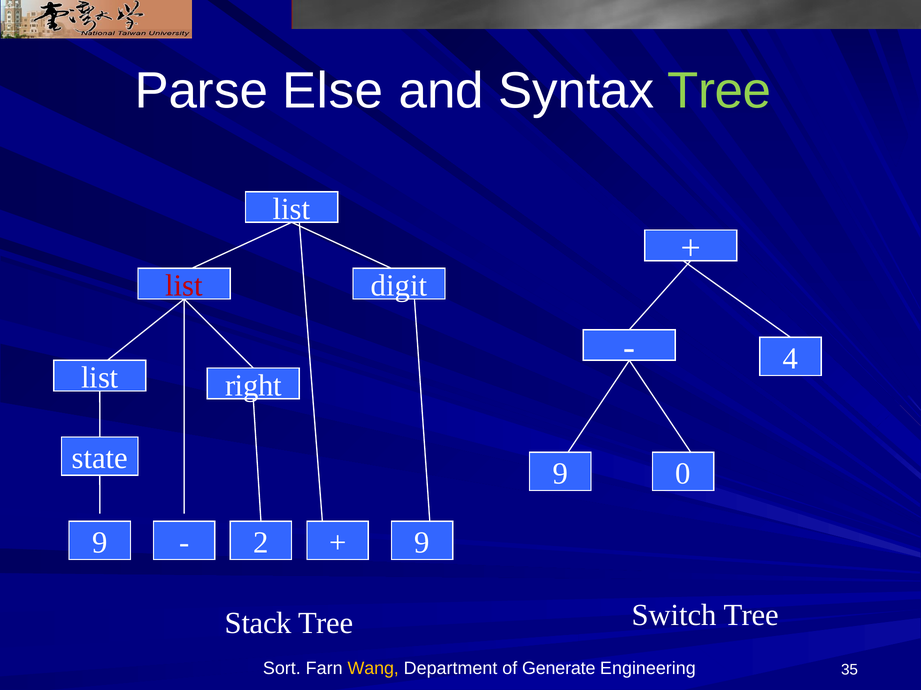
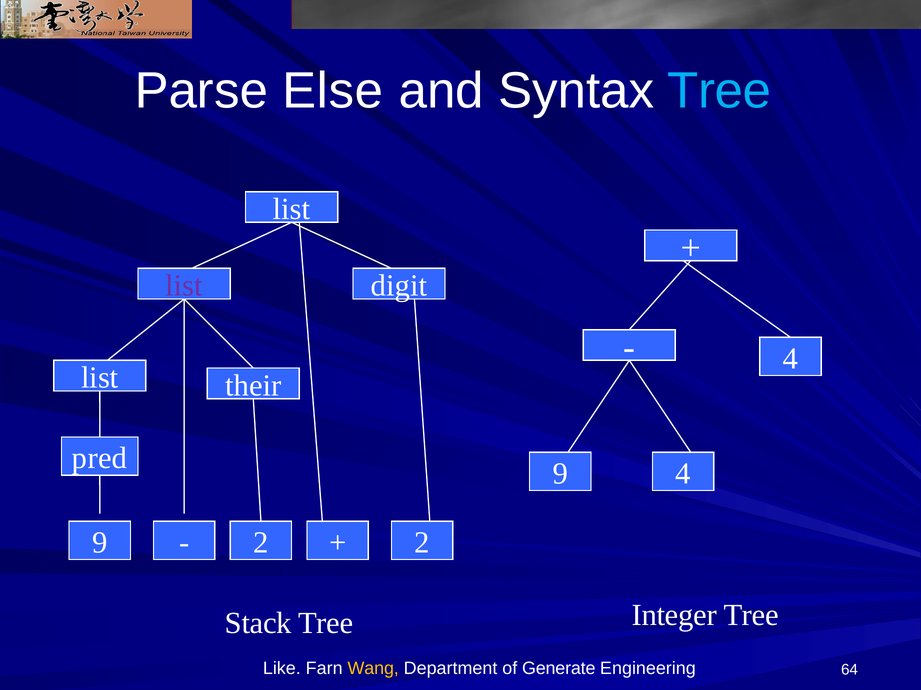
Tree colour: light green -> light blue (719, 91)
list colour: red -> purple (184, 286)
right: right -> their (253, 386)
state: state -> pred (100, 459)
9 0: 0 -> 4 (683, 474)
2 9: 9 -> 2 (422, 543)
Switch: Switch -> Integer (674, 616)
Sort: Sort -> Like (282, 669)
35: 35 -> 64 (850, 670)
